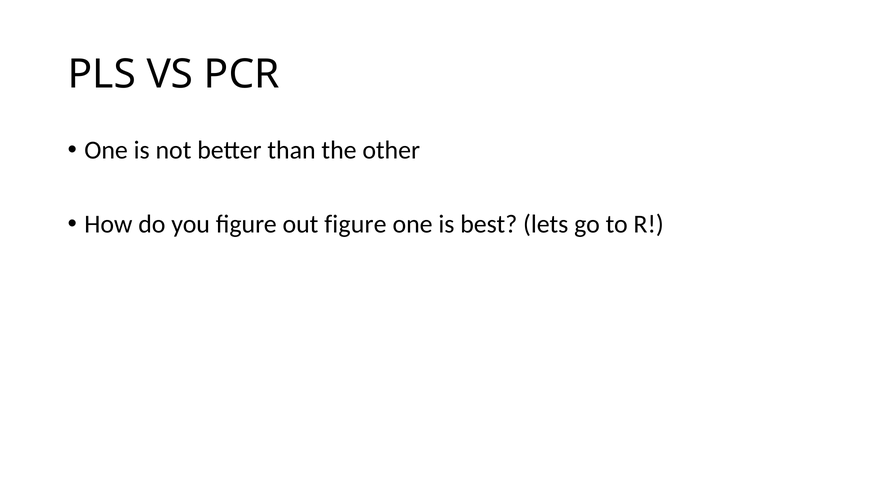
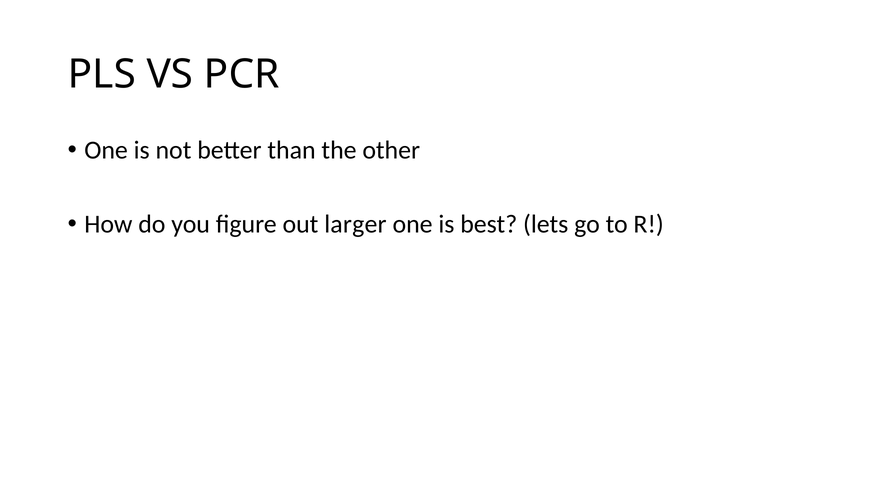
out figure: figure -> larger (355, 225)
